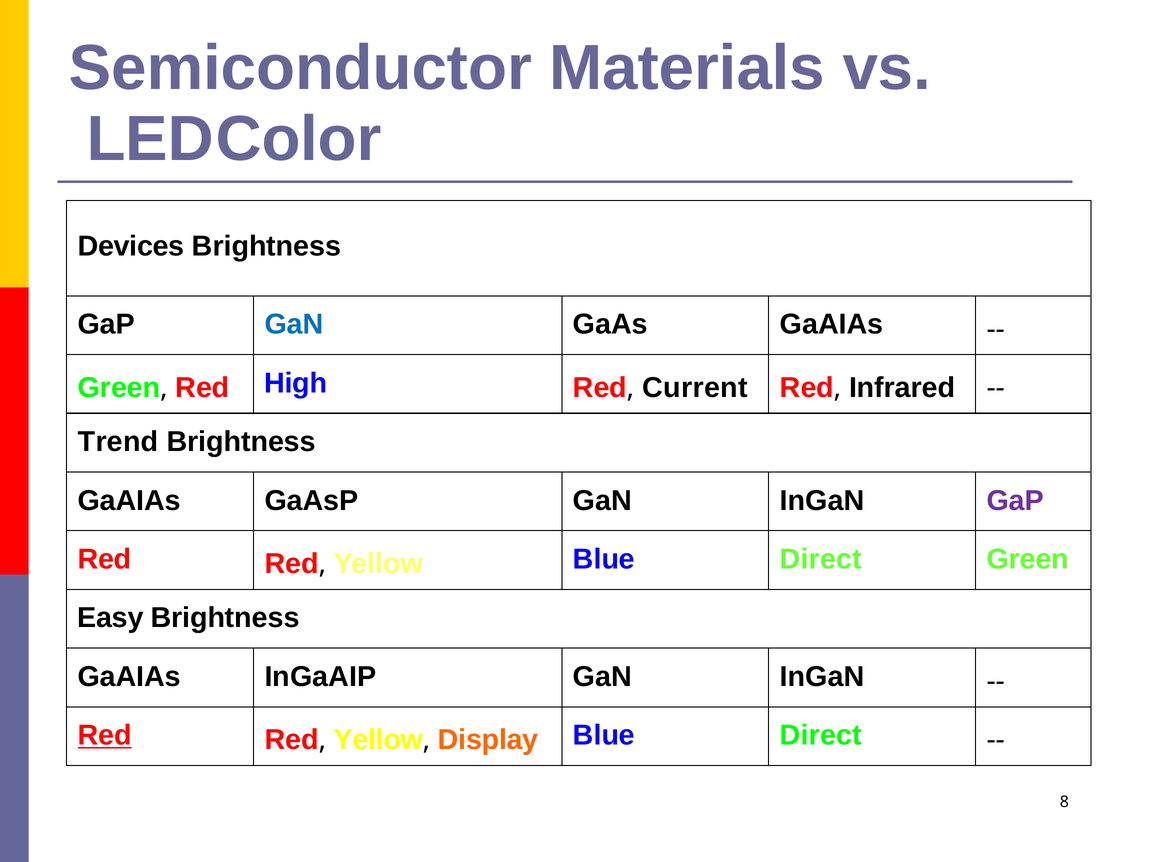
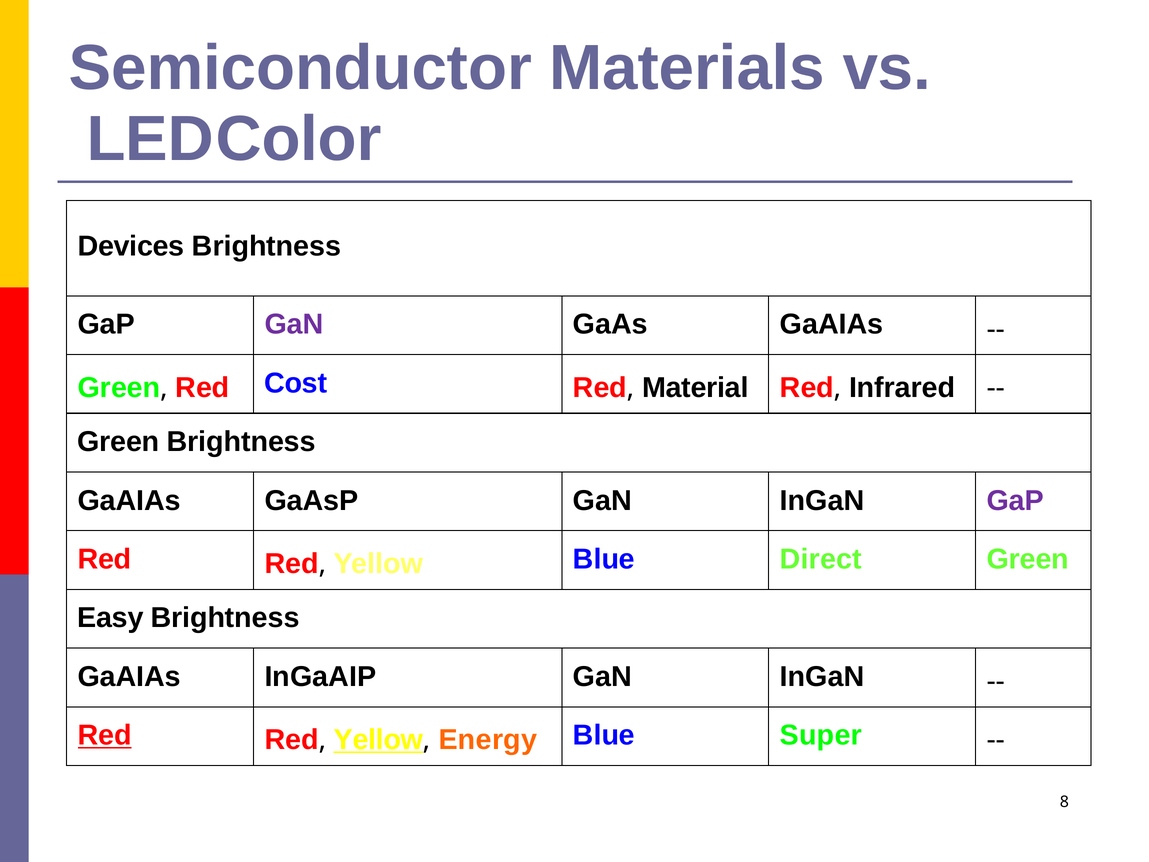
GaN colour: blue -> purple (294, 324)
High: High -> Cost (296, 383)
Current: Current -> Material (695, 388)
Trend: Trend -> Green (118, 442)
Yellow underline: none -> present (378, 740)
Display: Display -> Energy (488, 740)
Direct: Direct -> Super (821, 735)
